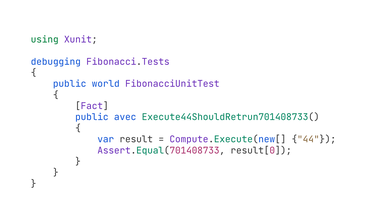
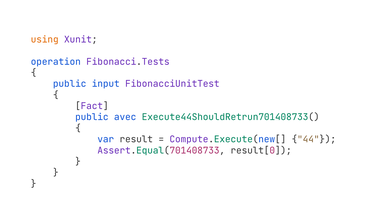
using colour: green -> orange (45, 40)
debugging: debugging -> operation (56, 62)
world: world -> input (106, 84)
